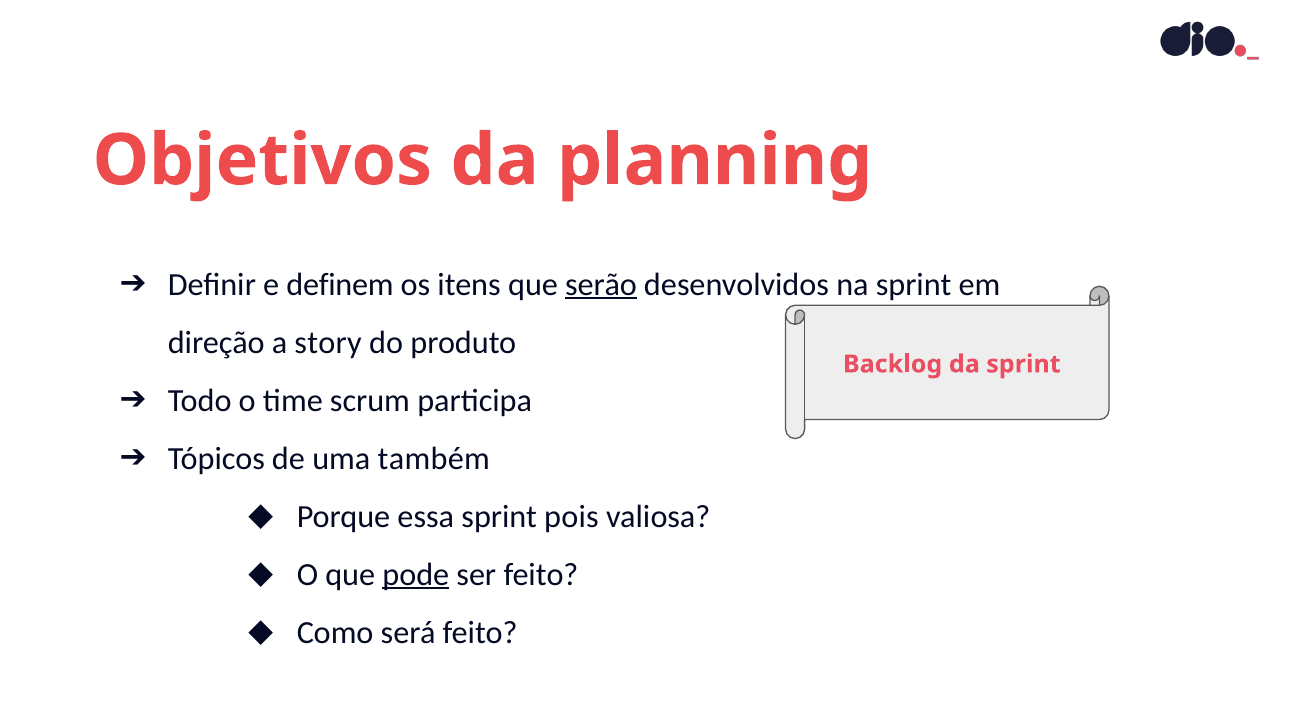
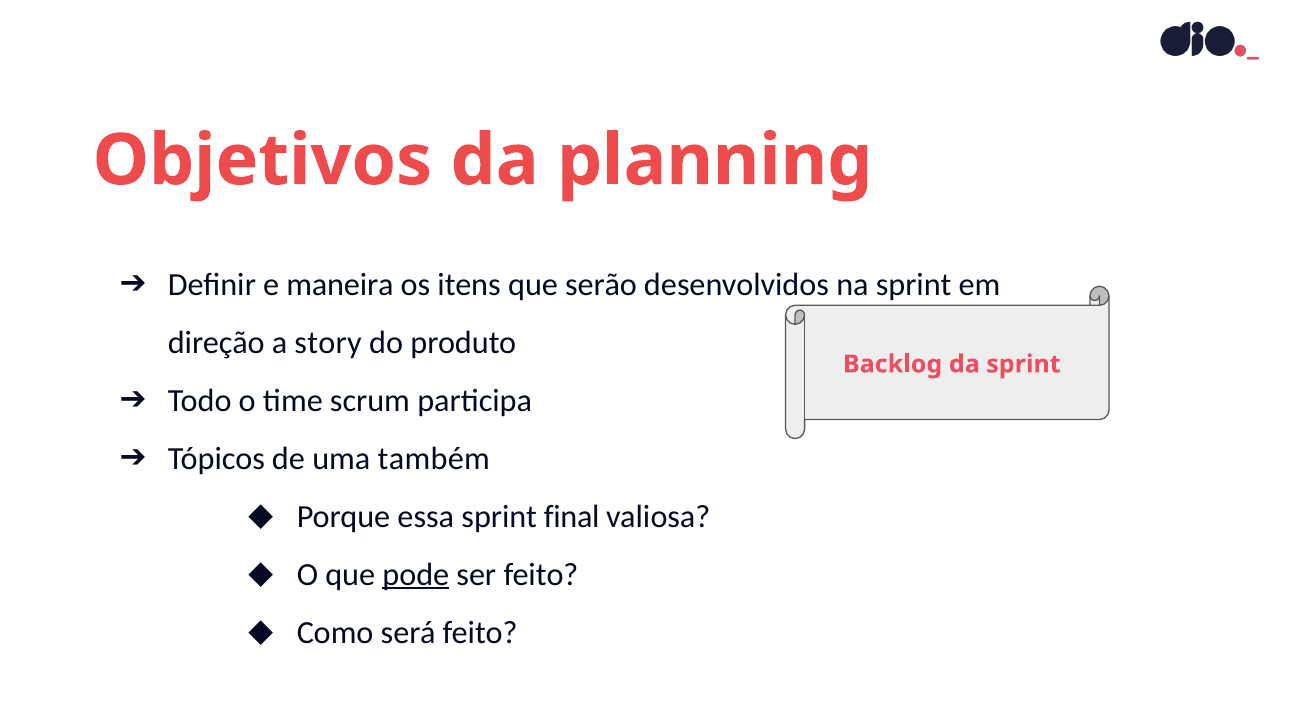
definem: definem -> maneira (340, 285)
serão underline: present -> none (601, 285)
pois: pois -> final (572, 517)
